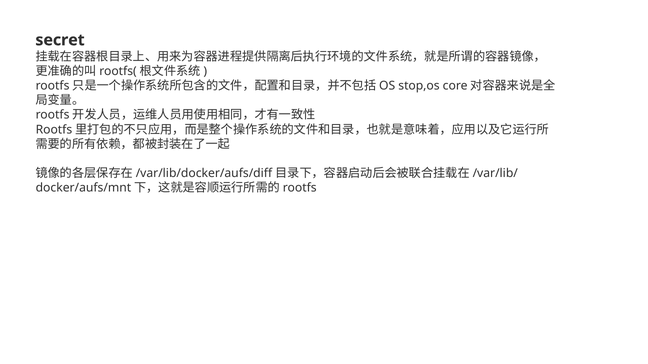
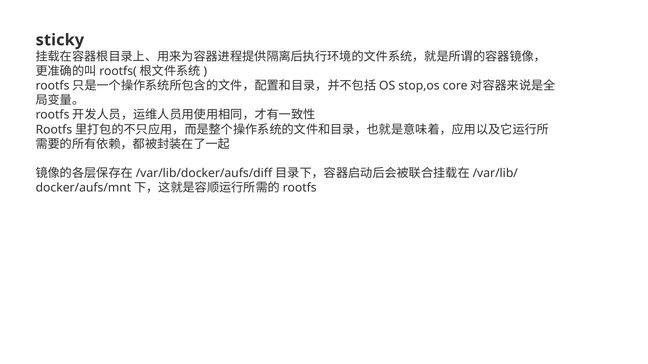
secret: secret -> sticky (60, 40)
